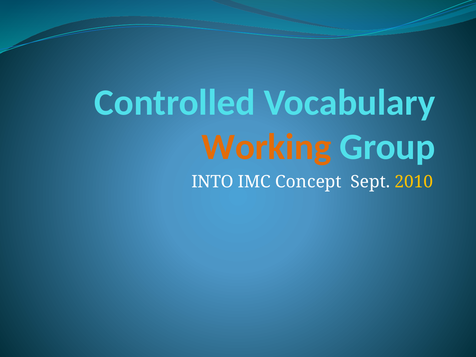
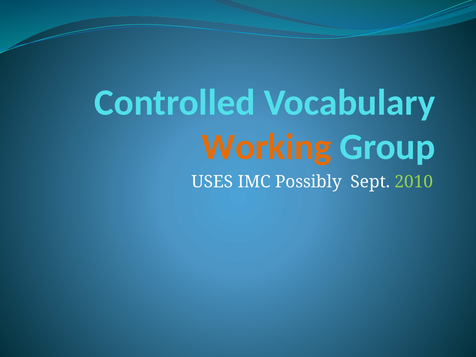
INTO: INTO -> USES (212, 182)
Concept: Concept -> Possibly (309, 182)
2010 colour: yellow -> light green (414, 182)
